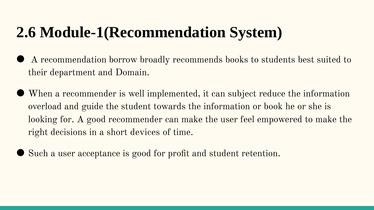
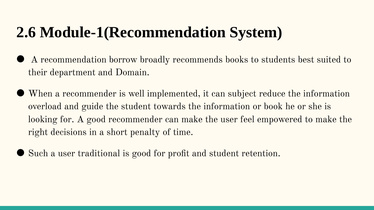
devices: devices -> penalty (145, 132)
acceptance: acceptance -> traditional (99, 154)
